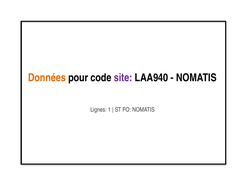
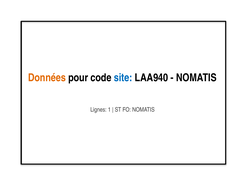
site colour: purple -> blue (123, 78)
